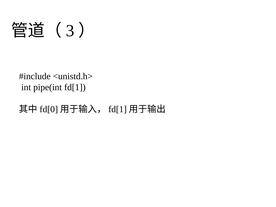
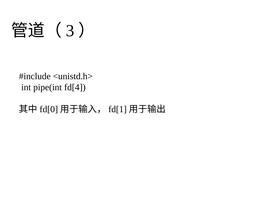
fd[1: fd[1 -> fd[4 (75, 87)
